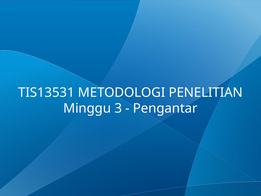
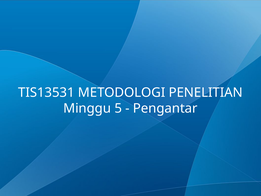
3: 3 -> 5 (118, 108)
